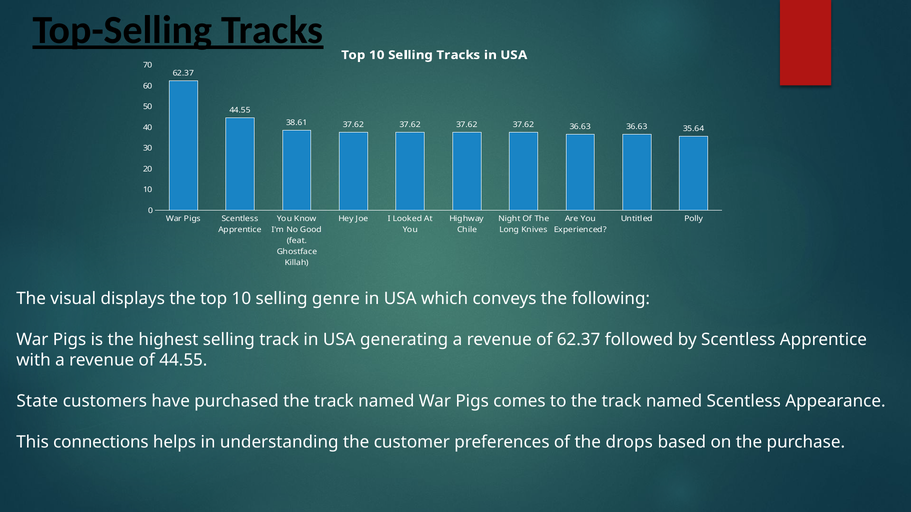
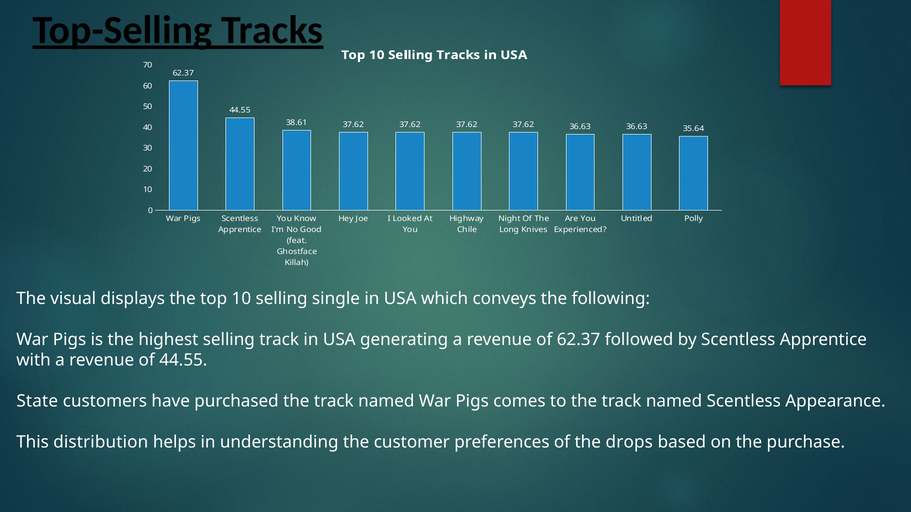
genre: genre -> single (336, 299)
connections: connections -> distribution (101, 443)
